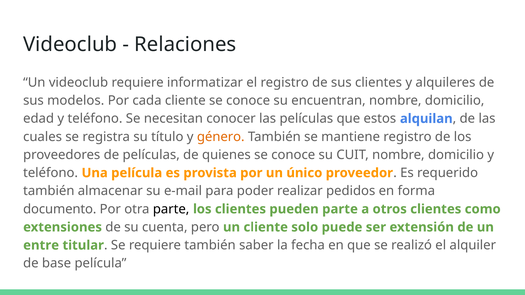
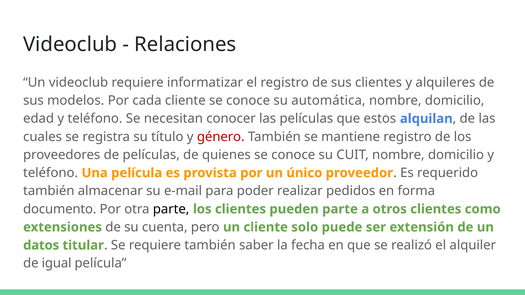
encuentran: encuentran -> automática (328, 101)
género colour: orange -> red (221, 137)
entre: entre -> datos (41, 246)
base: base -> igual (57, 264)
